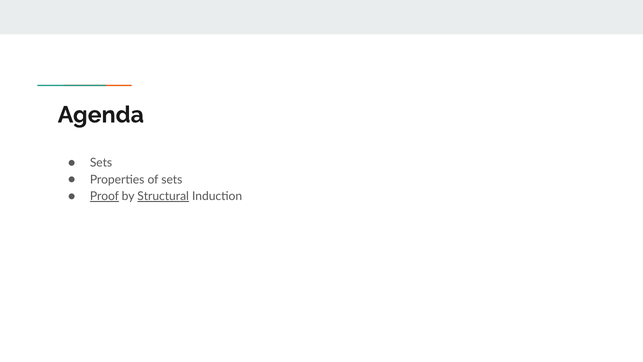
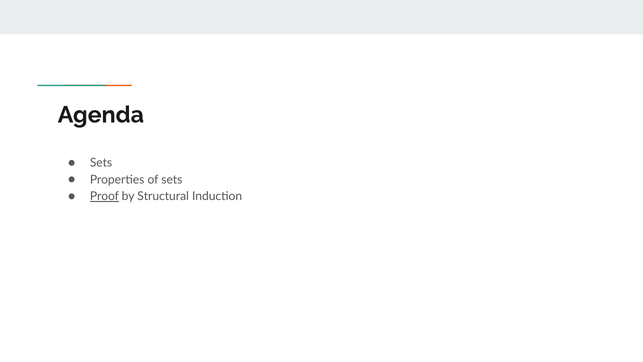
Structural underline: present -> none (163, 196)
